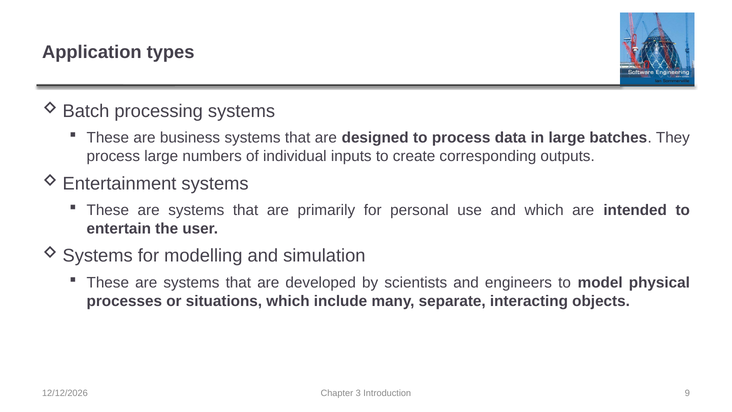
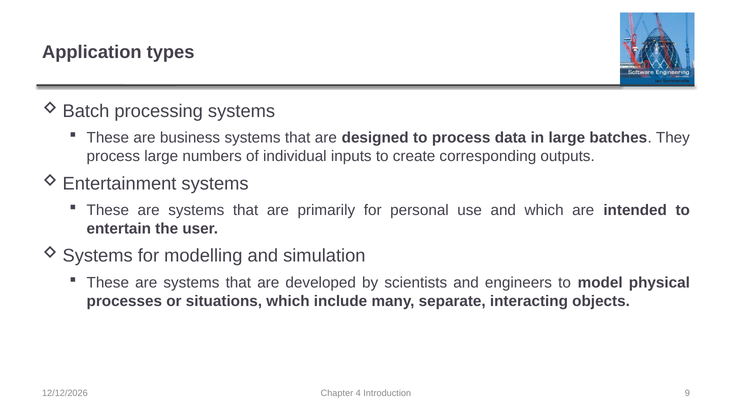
3: 3 -> 4 (358, 393)
